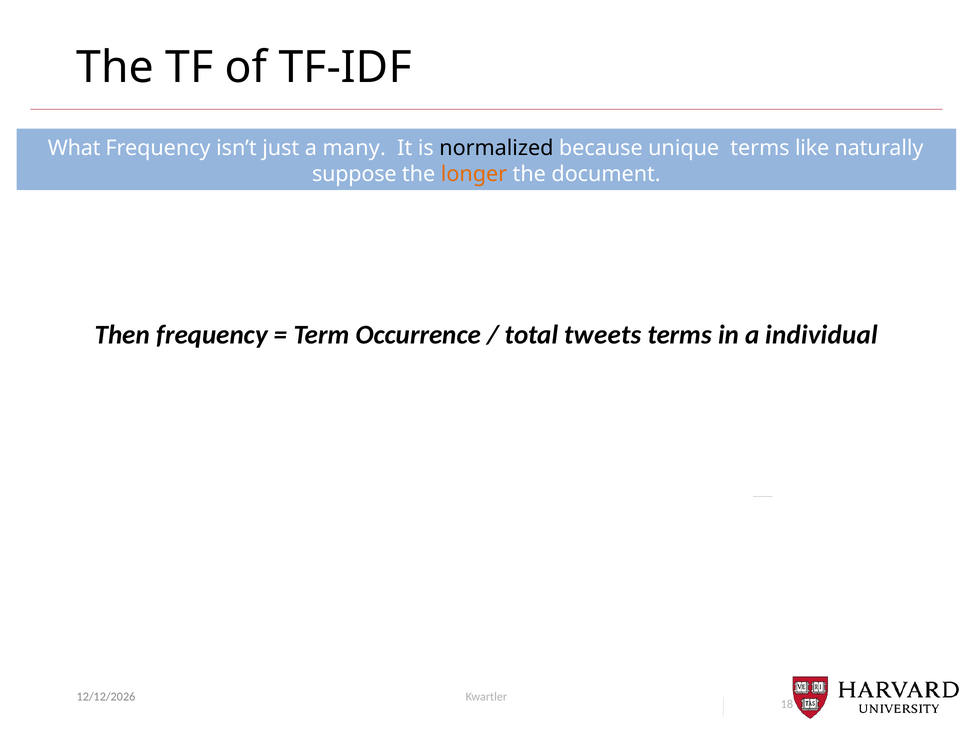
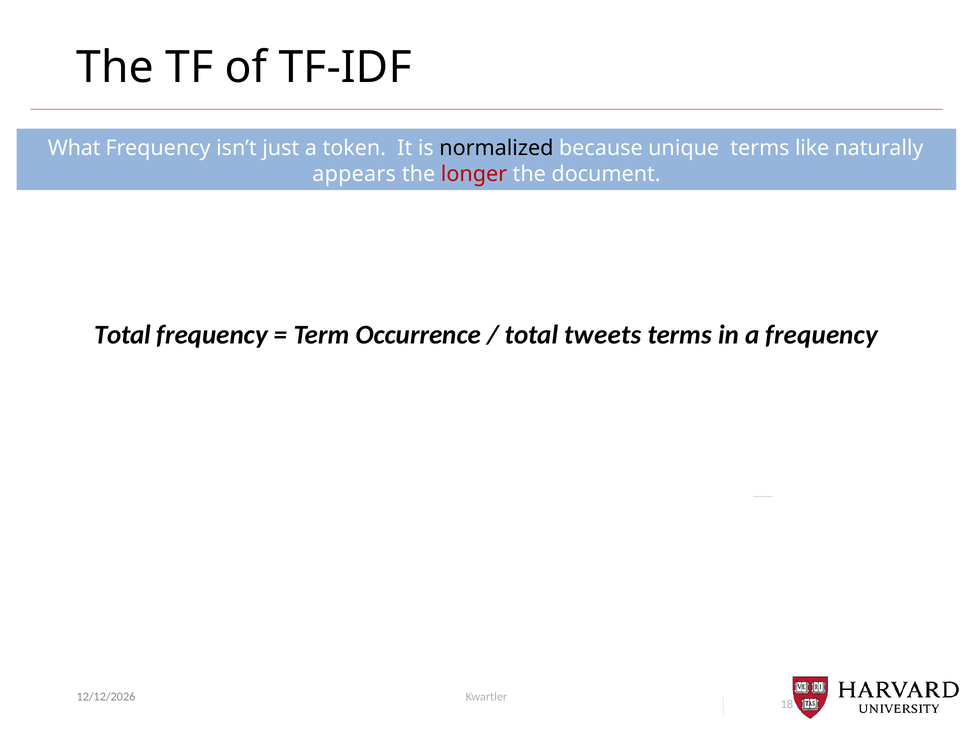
many: many -> token (354, 148)
suppose: suppose -> appears (354, 174)
longer colour: orange -> red (474, 174)
Then: Then -> Total (123, 335)
a individual: individual -> frequency (822, 335)
